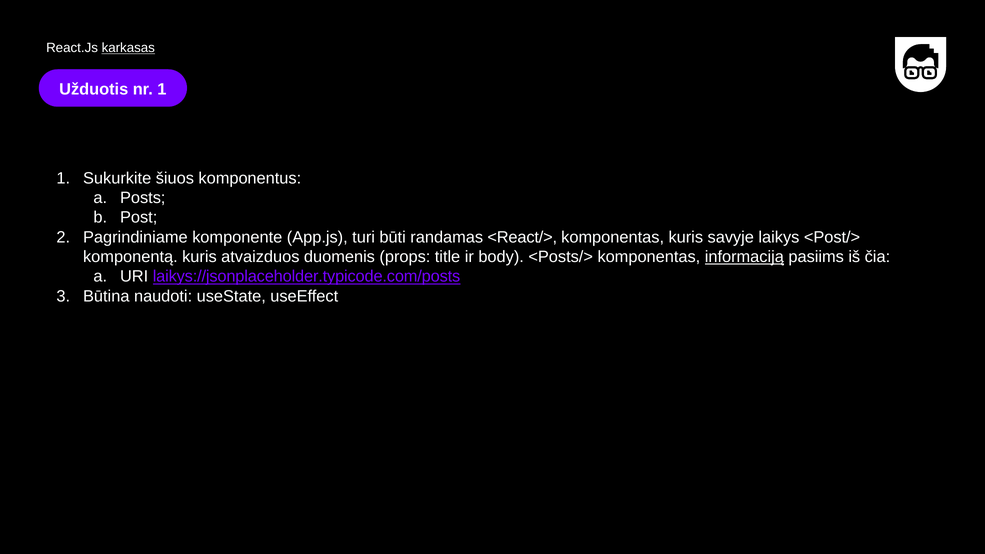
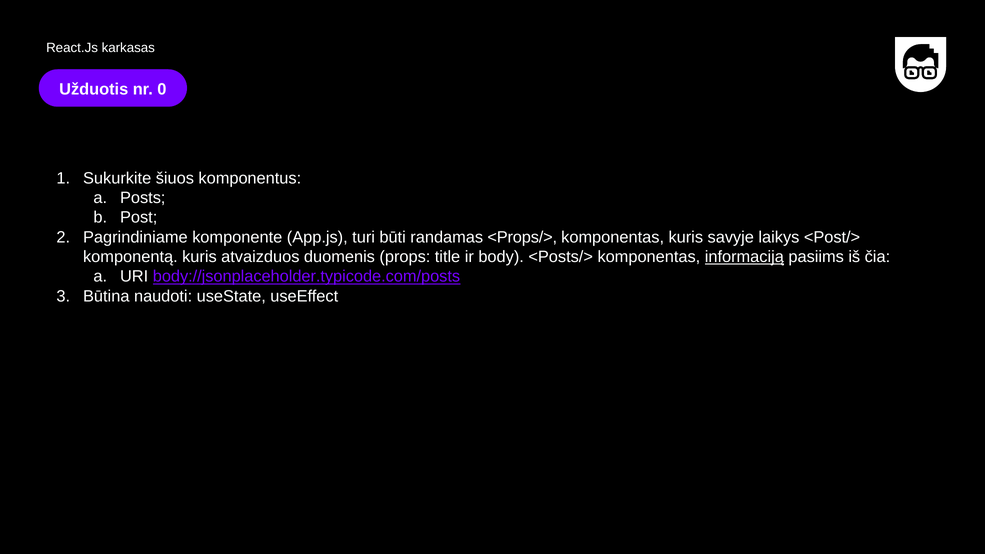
karkasas underline: present -> none (128, 48)
nr 1: 1 -> 0 (162, 89)
<React/>: <React/> -> <Props/> (522, 237)
laikys://jsonplaceholder.typicode.com/posts: laikys://jsonplaceholder.typicode.com/posts -> body://jsonplaceholder.typicode.com/posts (306, 277)
